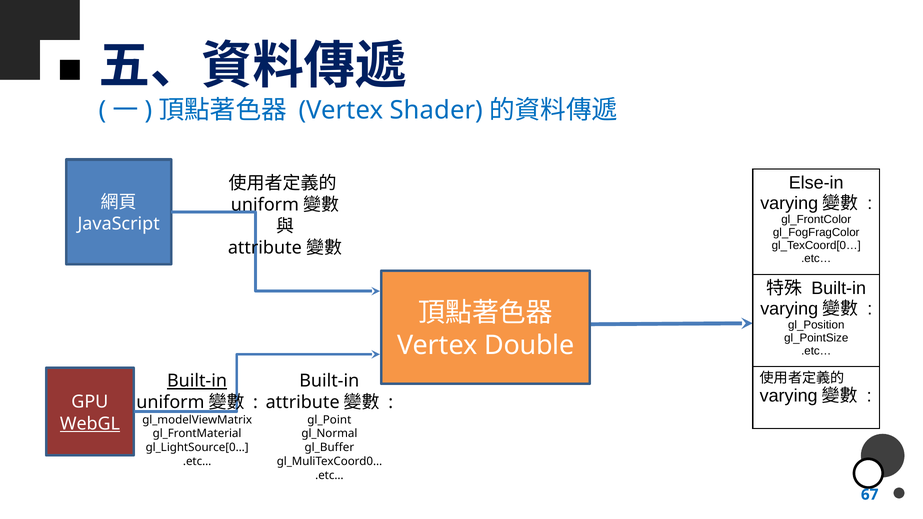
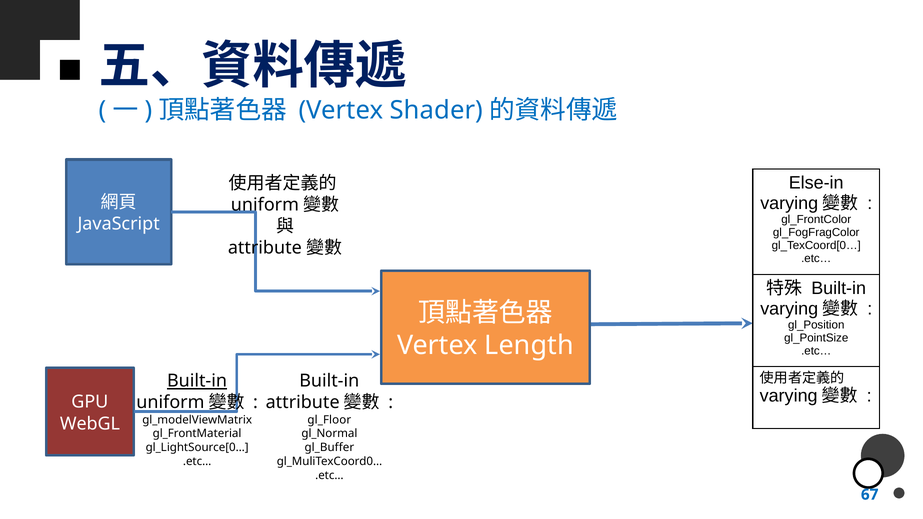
Double: Double -> Length (529, 345)
gl_Point: gl_Point -> gl_Floor (329, 420)
WebGL underline: present -> none (90, 424)
